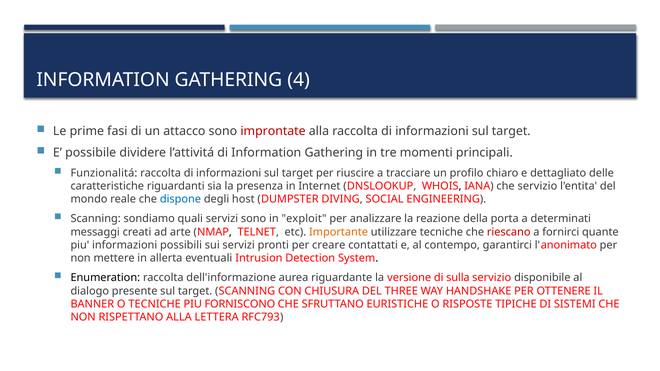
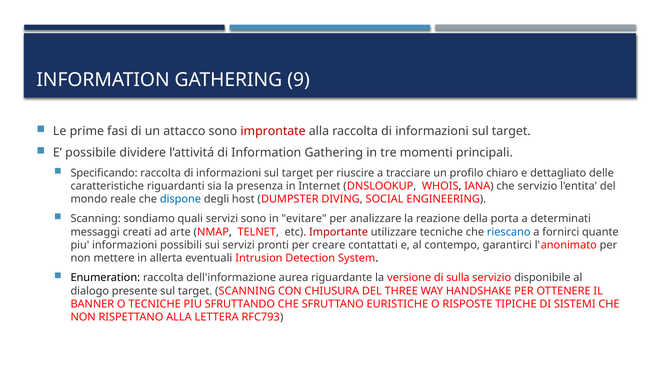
4: 4 -> 9 (299, 80)
Funzionalitá: Funzionalitá -> Specificando (104, 173)
exploit: exploit -> evitare (304, 219)
Importante colour: orange -> red (339, 232)
riescano colour: red -> blue (509, 232)
FORNISCONO: FORNISCONO -> SFRUTTANDO (240, 304)
